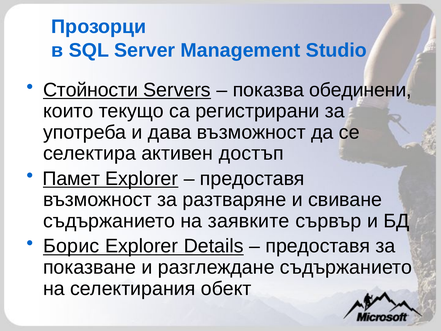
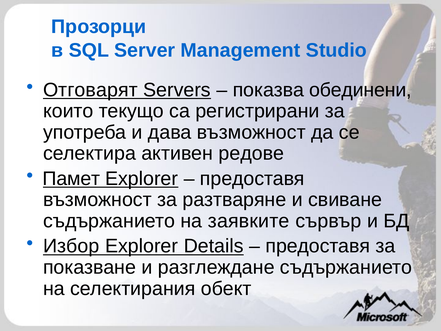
Стойности: Стойности -> Отговарят (90, 90)
достъп: достъп -> редове (251, 153)
Борис: Борис -> Избор (71, 246)
